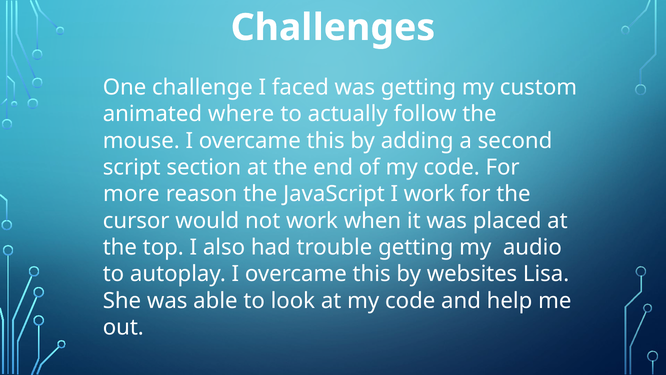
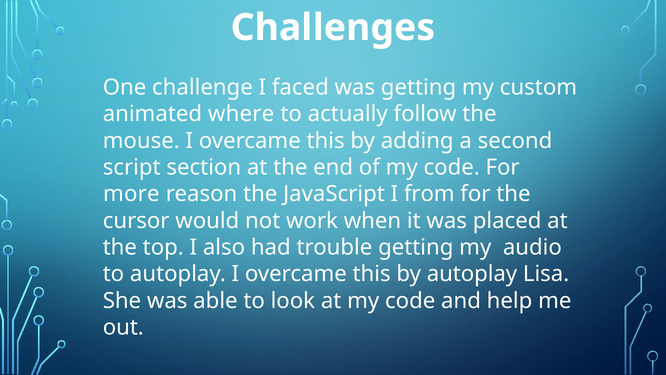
I work: work -> from (429, 194)
by websites: websites -> autoplay (472, 274)
